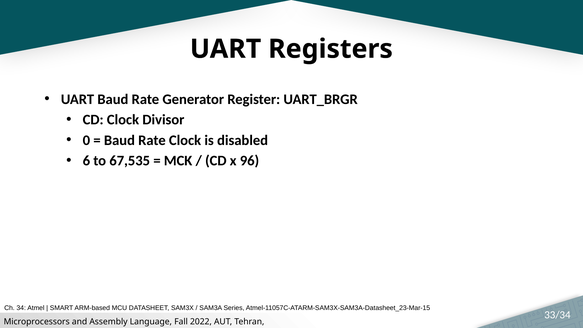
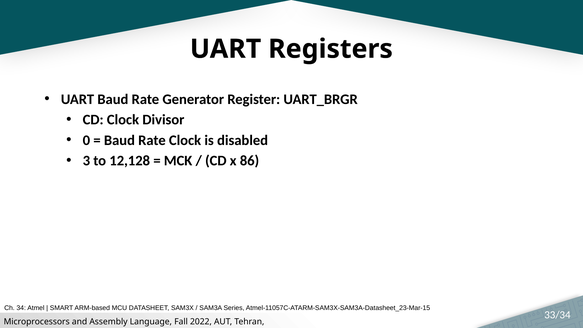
6: 6 -> 3 (86, 161)
67,535: 67,535 -> 12,128 (130, 161)
96: 96 -> 86 (249, 161)
